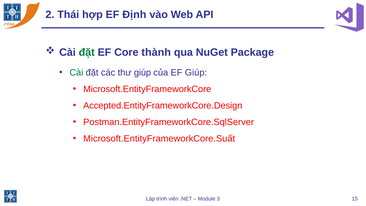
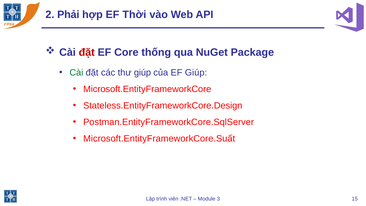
Thái: Thái -> Phải (68, 14)
Định: Định -> Thời (134, 14)
đặt colour: green -> red (87, 52)
thành: thành -> thống (156, 52)
Accepted.EntityFrameworkCore.Design: Accepted.EntityFrameworkCore.Design -> Stateless.EntityFrameworkCore.Design (163, 106)
